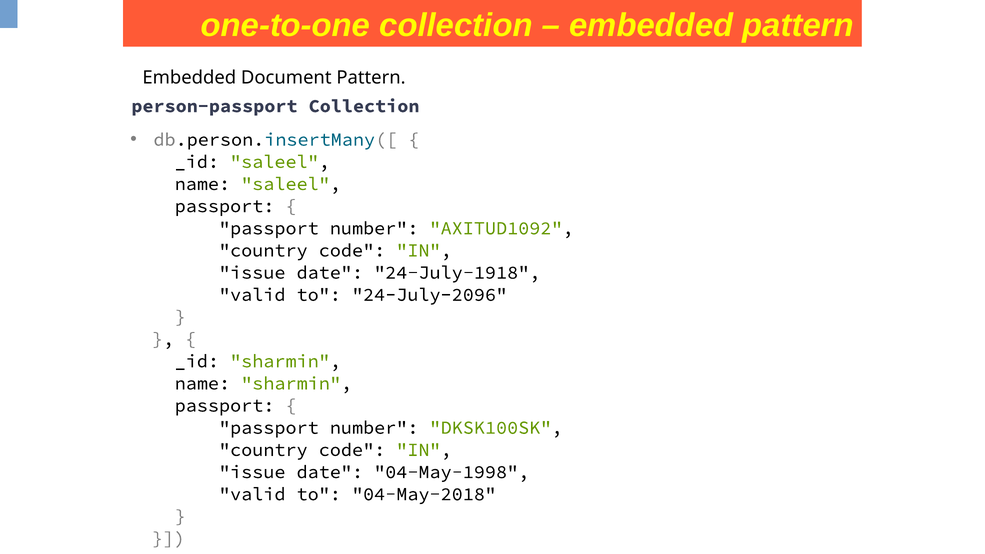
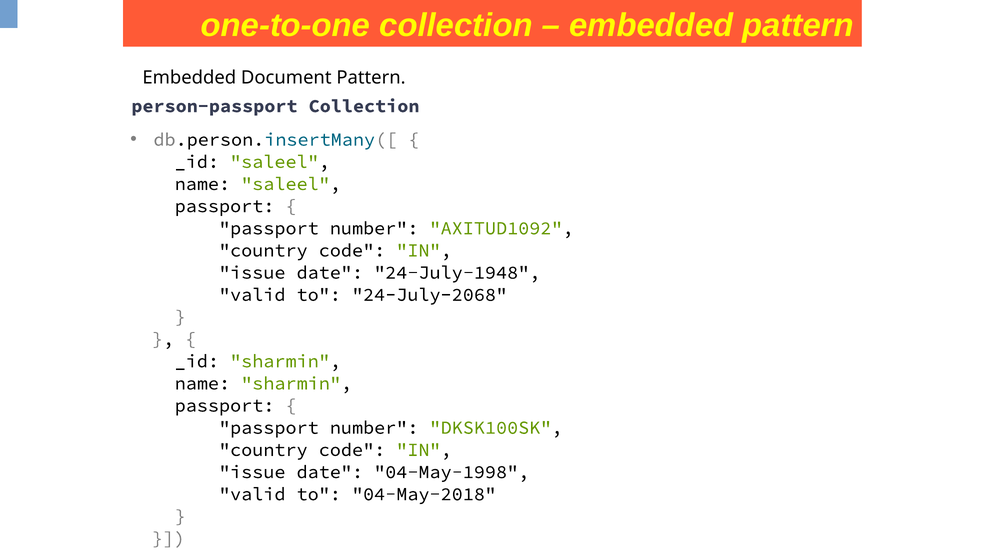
24-July-1918: 24-July-1918 -> 24-July-1948 (457, 273)
24-July-2096: 24-July-2096 -> 24-July-2068 (430, 295)
